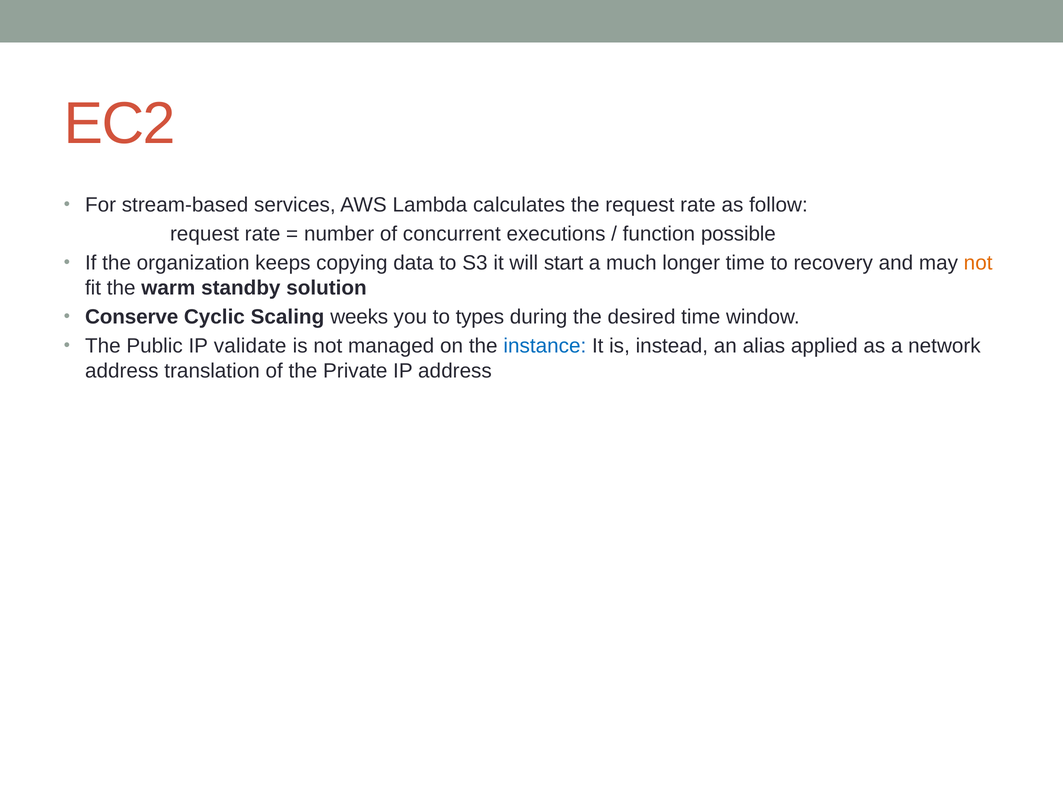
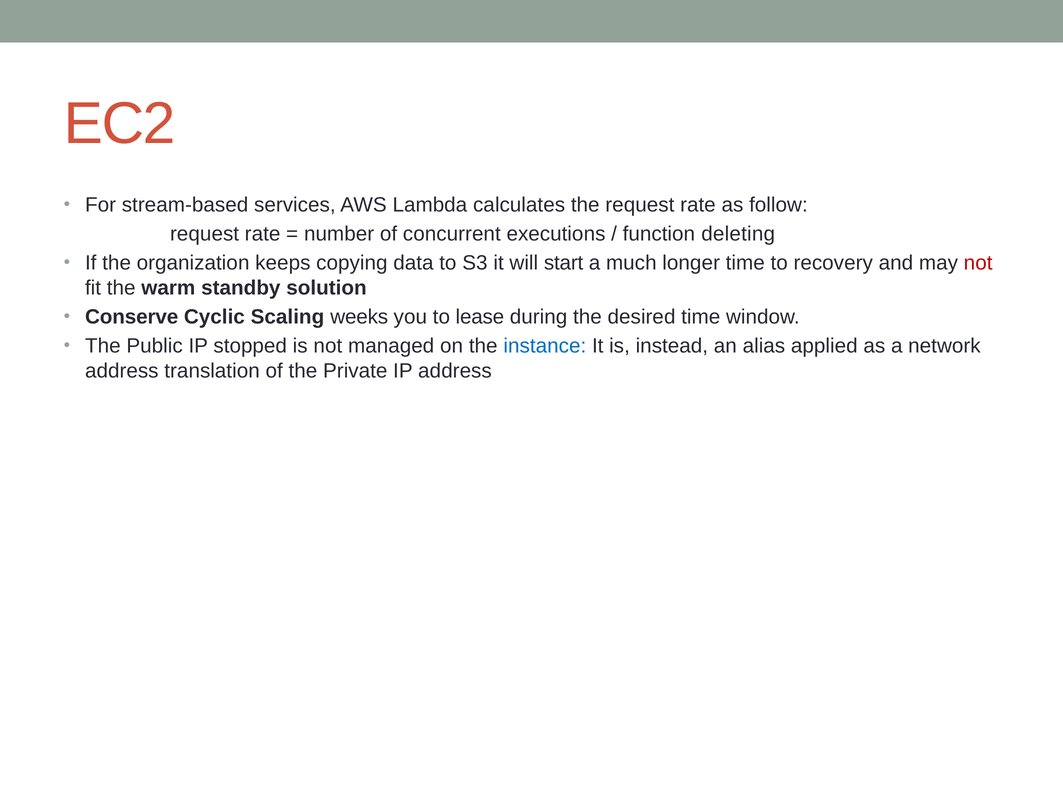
possible: possible -> deleting (738, 234)
not colour: orange -> red (978, 263)
types: types -> lease (480, 317)
validate: validate -> stopped (250, 346)
